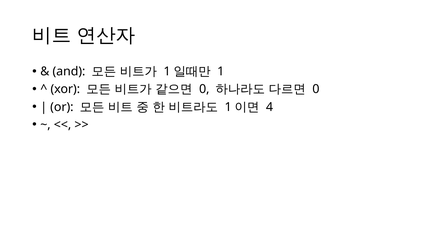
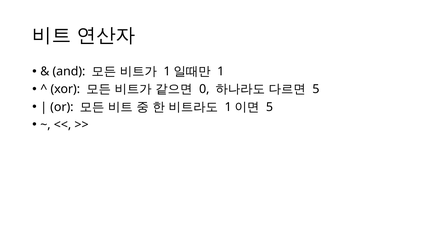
0: 0 -> 5 (316, 89)
4: 4 -> 5 (269, 107)
